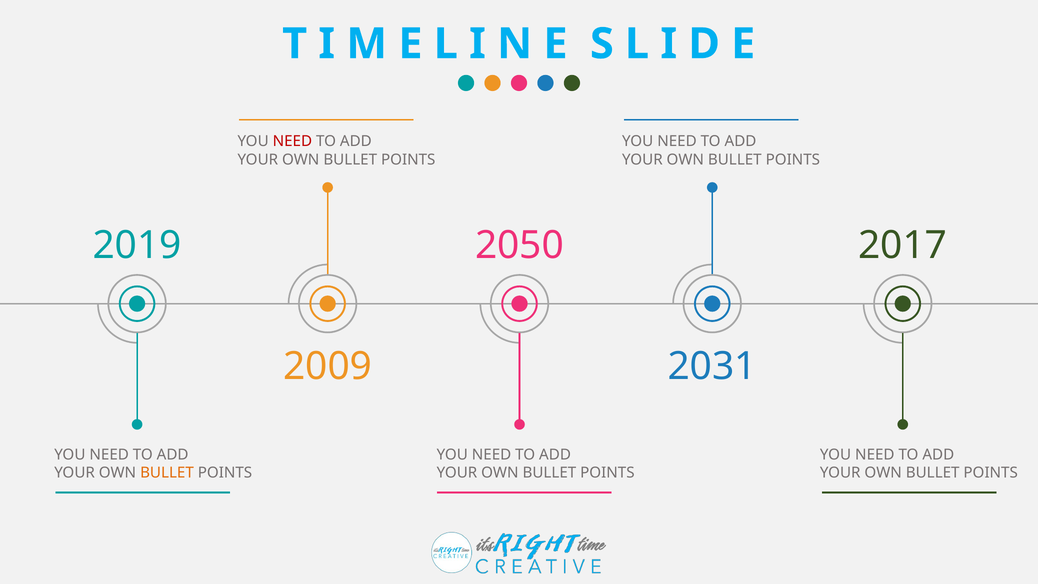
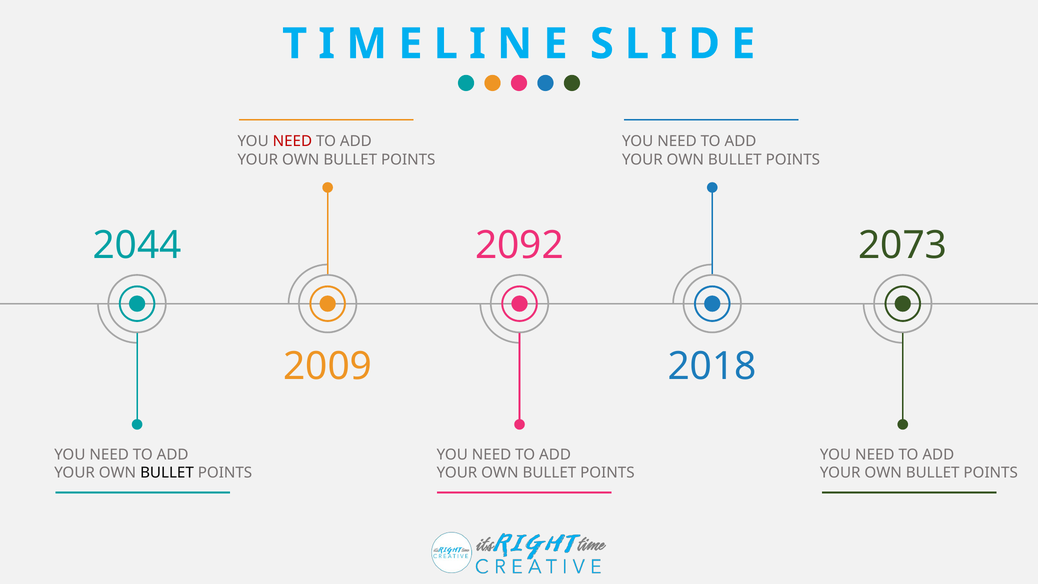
2019: 2019 -> 2044 (137, 245)
2050: 2050 -> 2092 (520, 245)
2017: 2017 -> 2073 (903, 245)
2031: 2031 -> 2018 (712, 366)
BULLET colour: orange -> black (167, 473)
